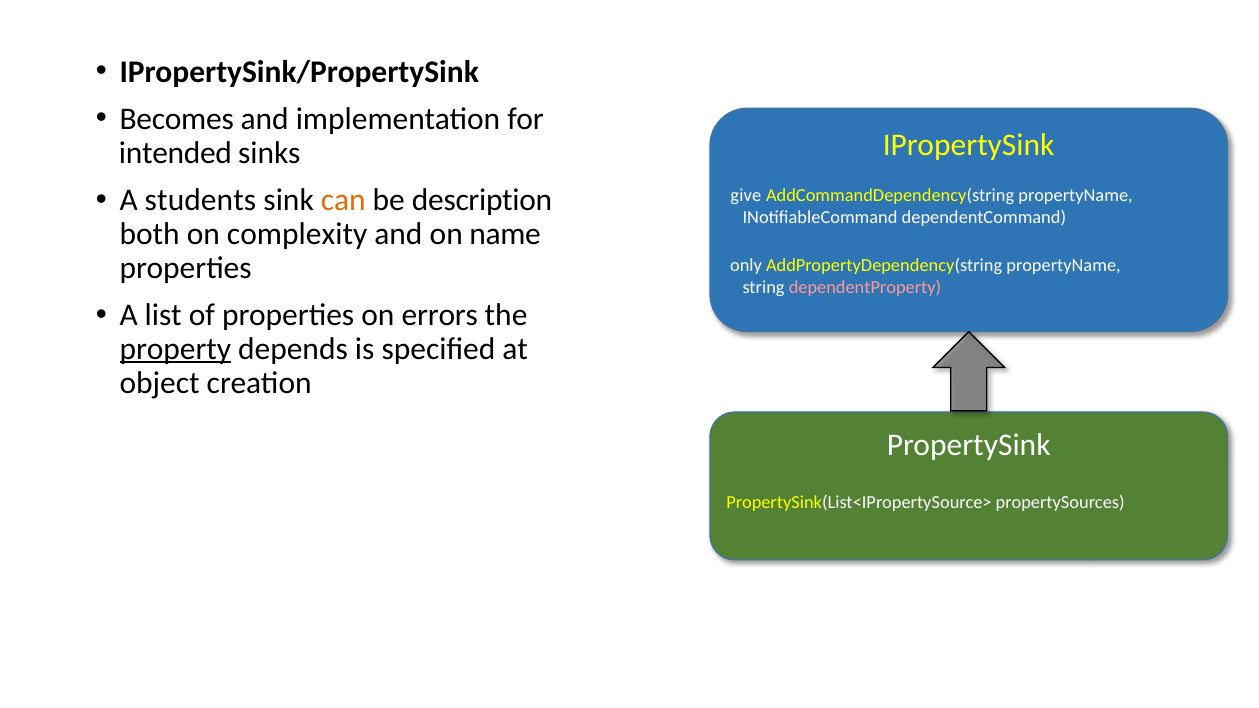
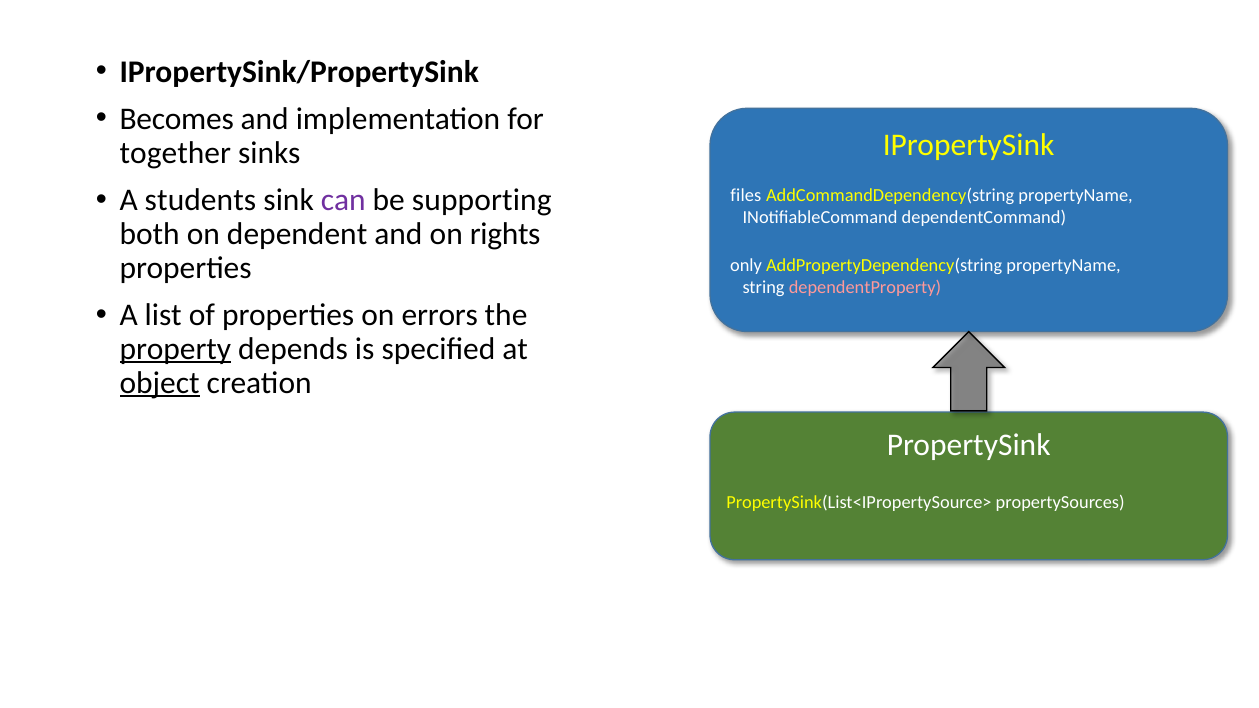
intended: intended -> together (175, 153)
can colour: orange -> purple (343, 200)
description: description -> supporting (482, 200)
give: give -> files (746, 196)
complexity: complexity -> dependent (297, 234)
name: name -> rights (505, 234)
object underline: none -> present (160, 383)
